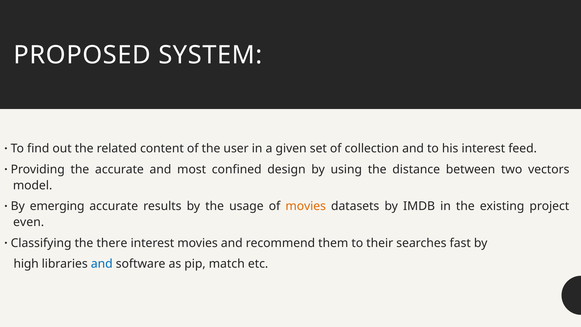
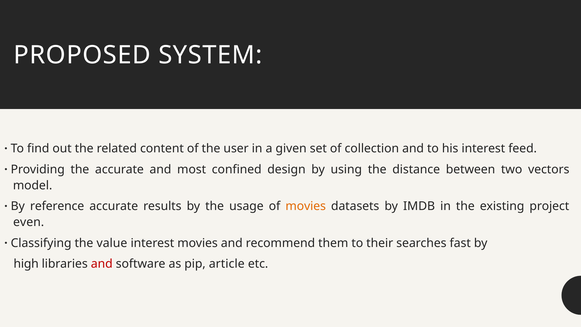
emerging: emerging -> reference (57, 206)
there: there -> value (112, 243)
and colour: blue -> red (102, 264)
match: match -> article (227, 264)
